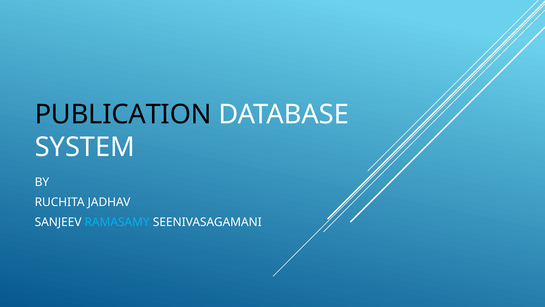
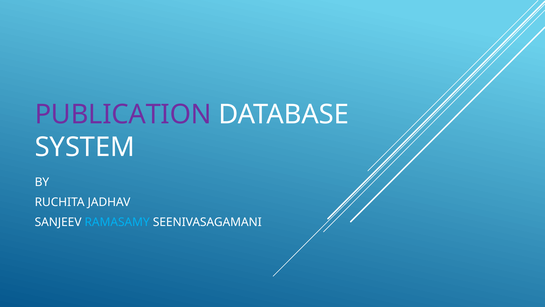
PUBLICATION colour: black -> purple (123, 114)
